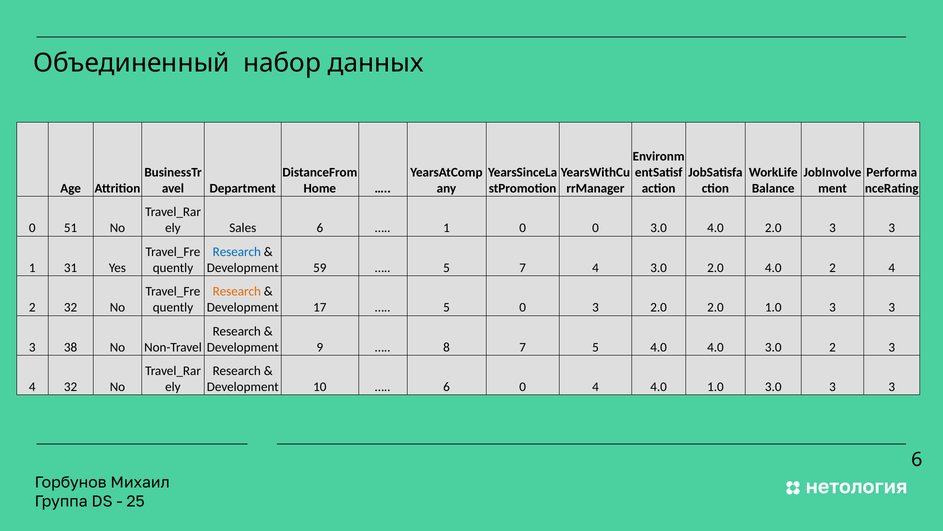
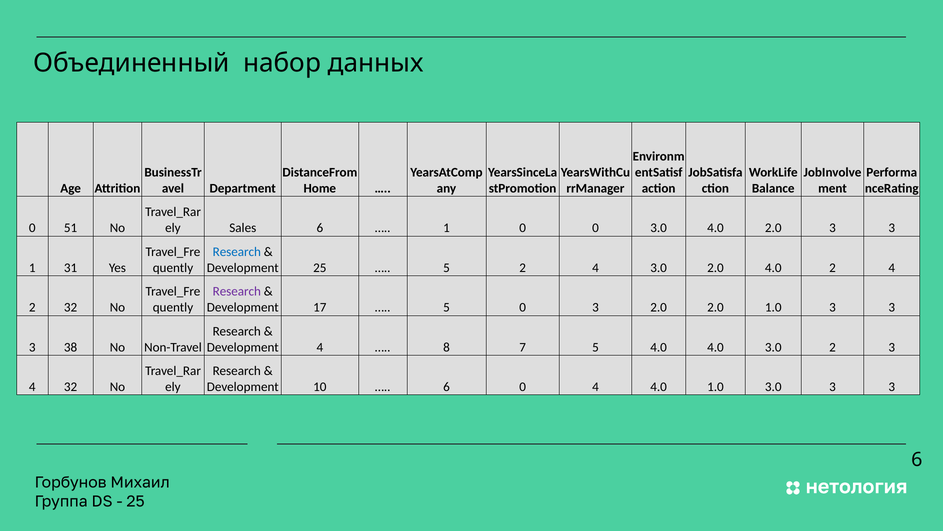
Development 59: 59 -> 25 (320, 268)
5 7: 7 -> 2 (523, 268)
Research colour: orange -> purple (237, 291)
Development 9: 9 -> 4 (320, 347)
